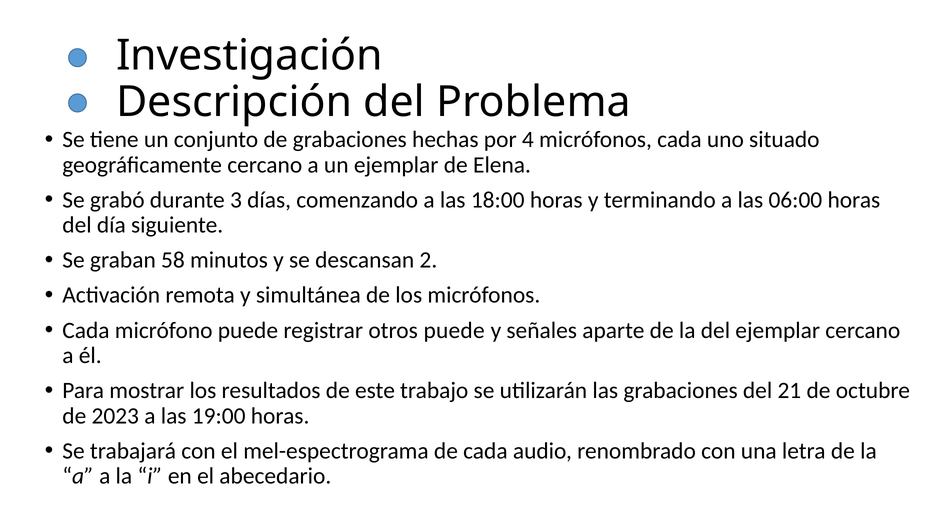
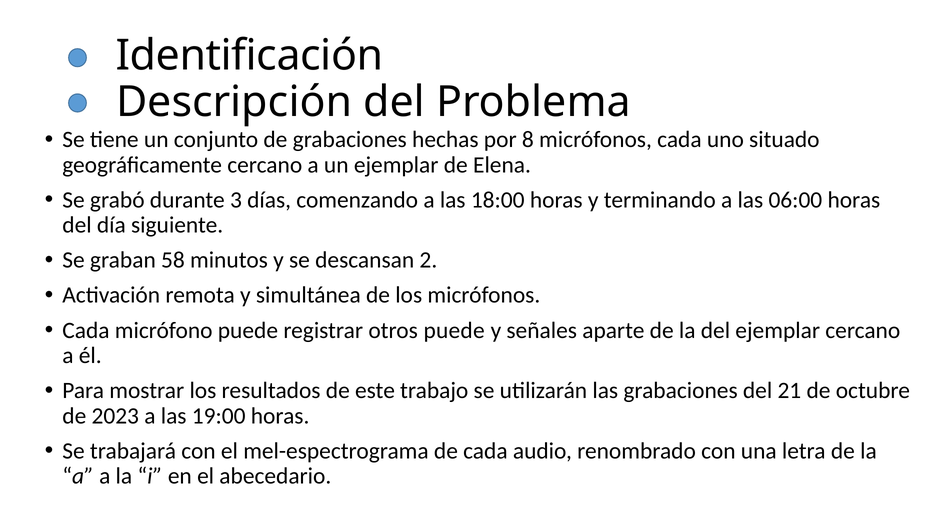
Investigación: Investigación -> Identificación (249, 56)
4: 4 -> 8 (528, 140)
